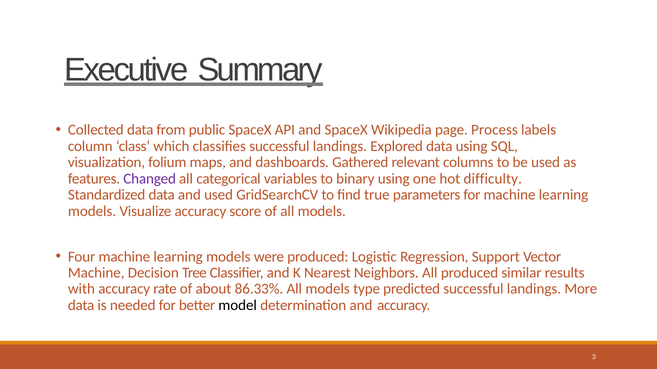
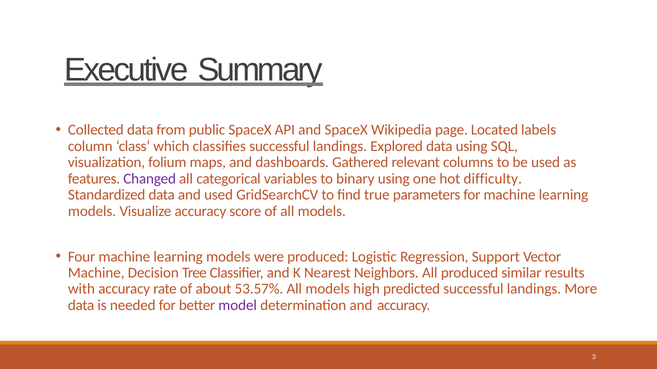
Process: Process -> Located (495, 130)
86.33%: 86.33% -> 53.57% (259, 289)
type: type -> high (366, 289)
model colour: black -> purple (238, 306)
